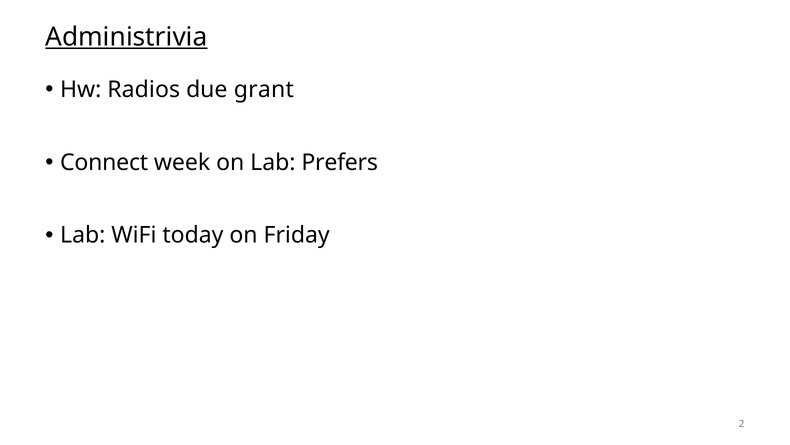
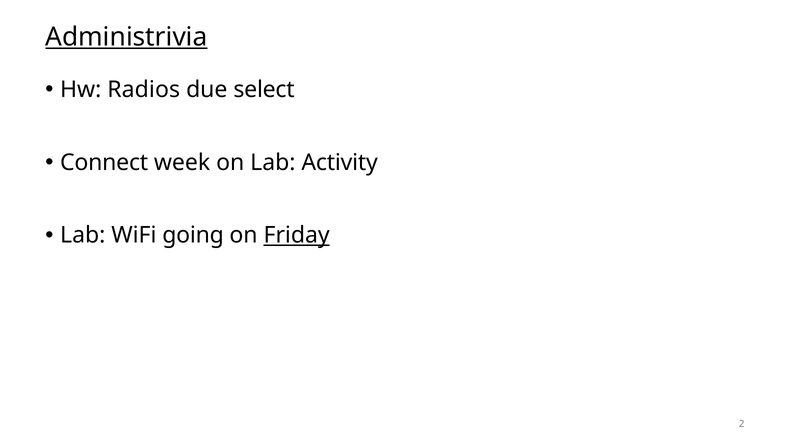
grant: grant -> select (264, 89)
Prefers: Prefers -> Activity (340, 162)
today: today -> going (193, 235)
Friday underline: none -> present (297, 235)
